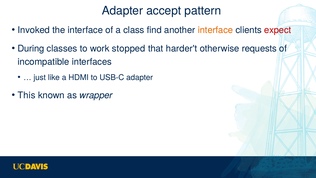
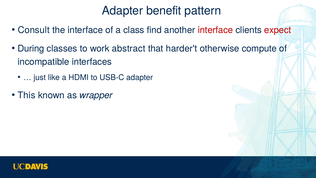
accept: accept -> benefit (164, 11)
Invoked: Invoked -> Consult (34, 30)
interface colour: orange -> red (215, 30)
stopped: stopped -> abstract (129, 48)
requests: requests -> compute (259, 48)
